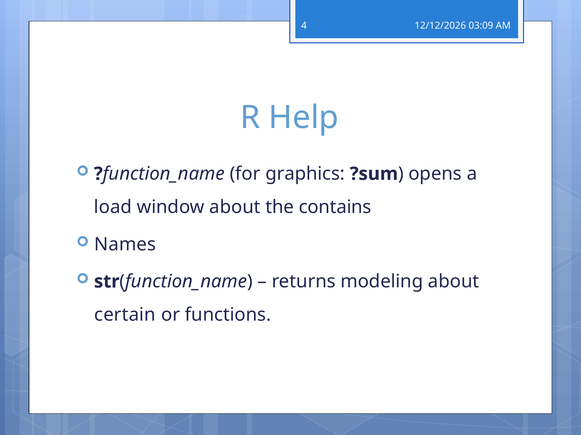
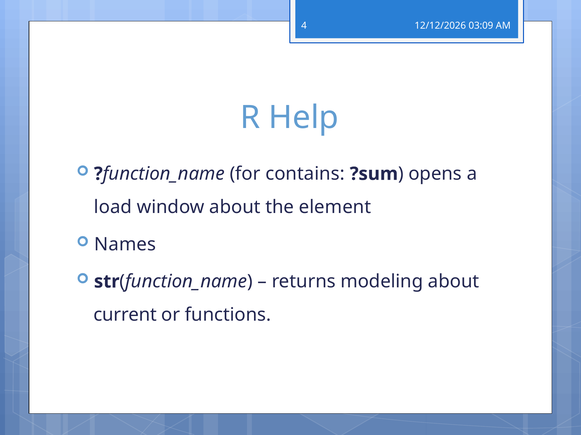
graphics: graphics -> contains (305, 174)
contains: contains -> element (335, 207)
certain: certain -> current (125, 315)
